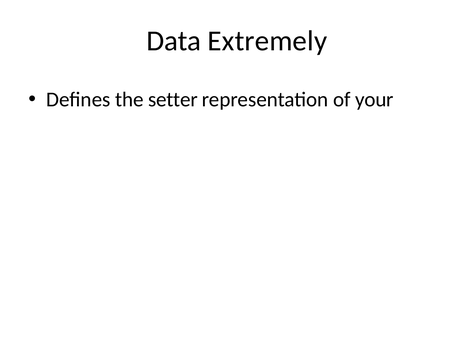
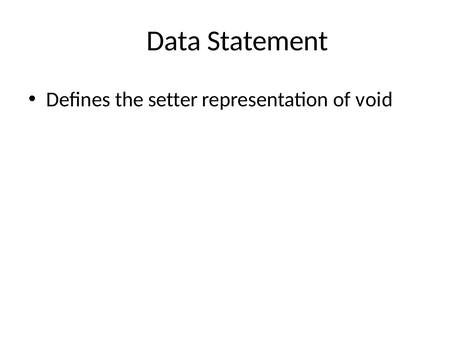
Extremely: Extremely -> Statement (268, 41)
your: your -> void (374, 99)
